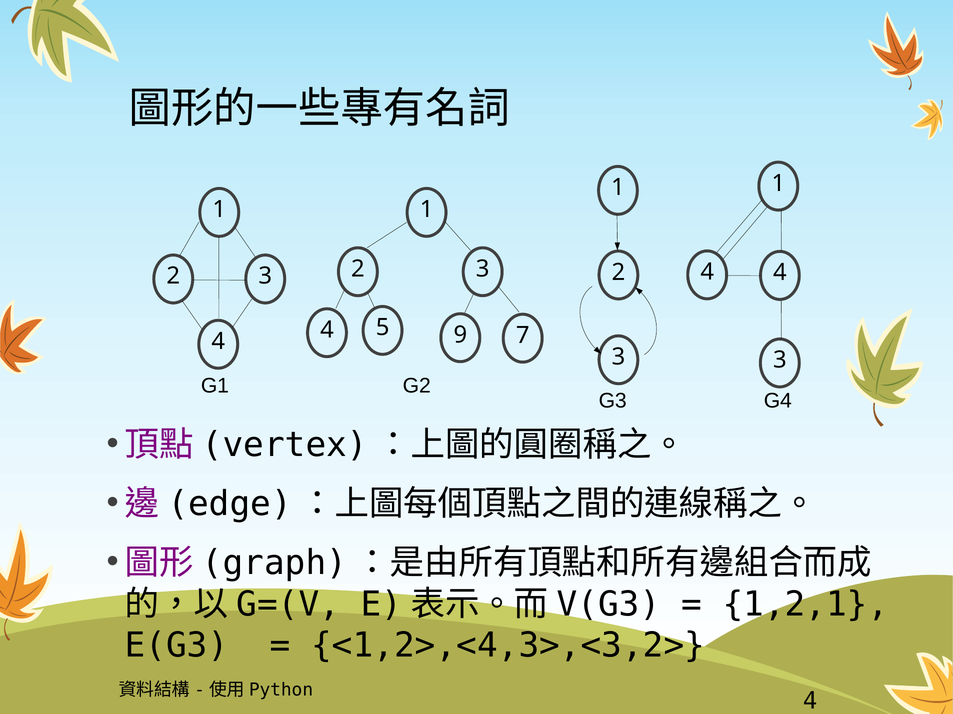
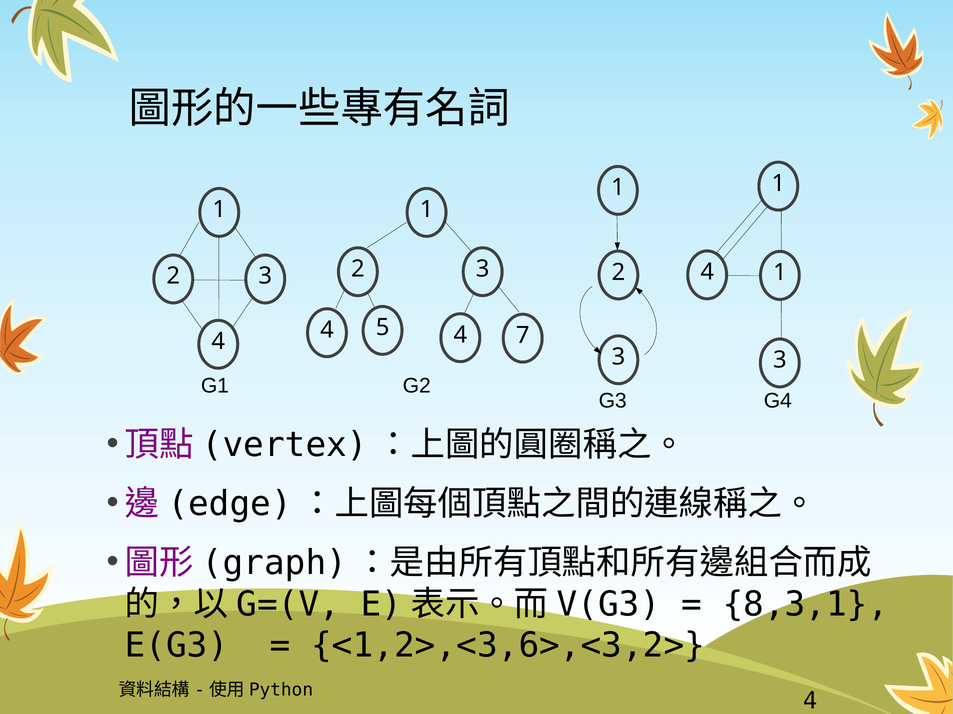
4 4: 4 -> 1 (780, 273)
5 9: 9 -> 4 (460, 335)
1,2,1: 1,2,1 -> 8,3,1 (805, 605)
<1,2>,<4,3>,<3,2>: <1,2>,<4,3>,<3,2> -> <1,2>,<3,6>,<3,2> (508, 646)
